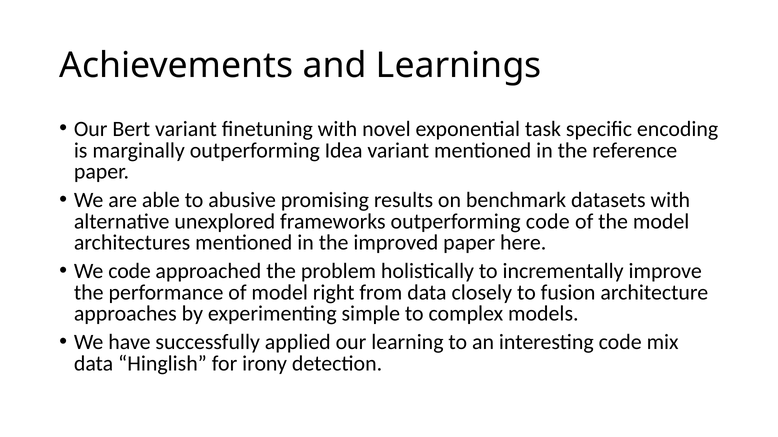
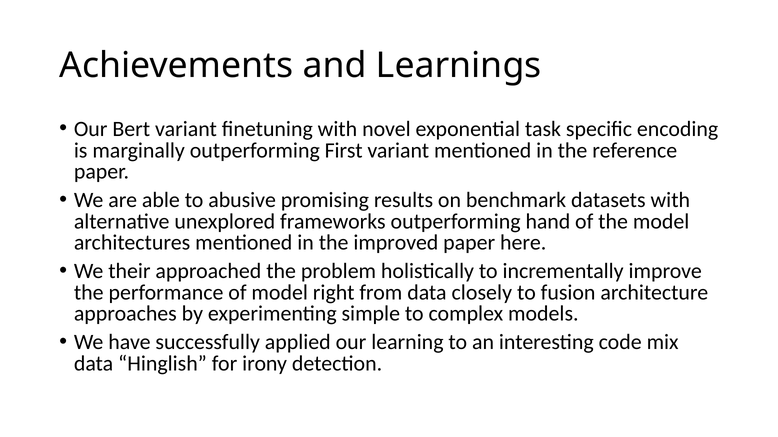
Idea: Idea -> First (344, 151)
outperforming code: code -> hand (548, 222)
We code: code -> their (129, 272)
